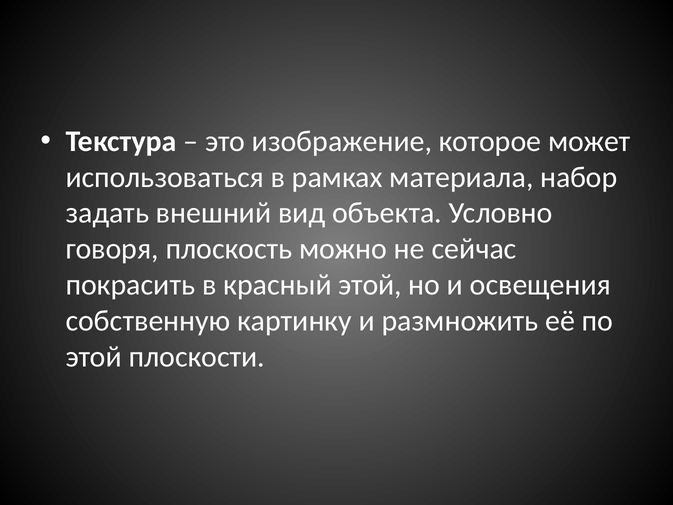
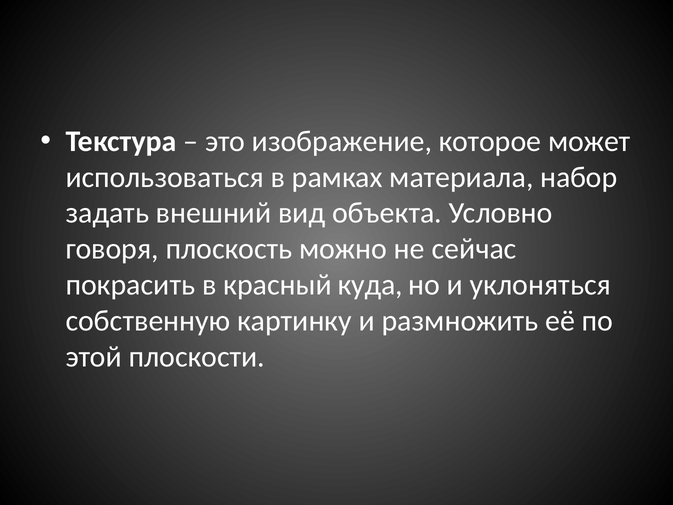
красный этой: этой -> куда (370, 285)
освещения: освещения -> уклоняться (540, 285)
